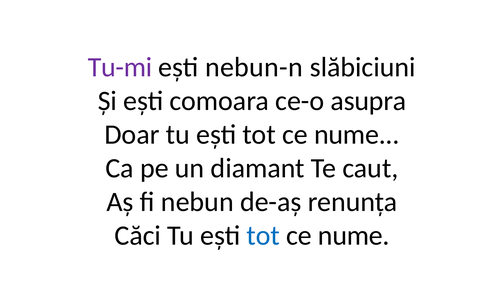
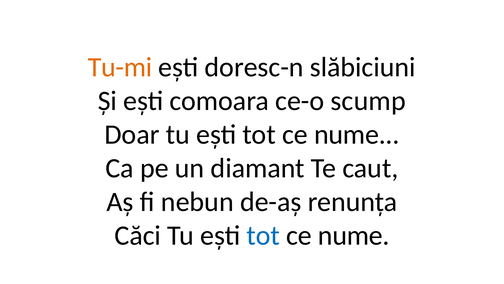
Tu-mi colour: purple -> orange (120, 67)
nebun-n: nebun-n -> doresc-n (254, 67)
asupra: asupra -> scump (368, 101)
